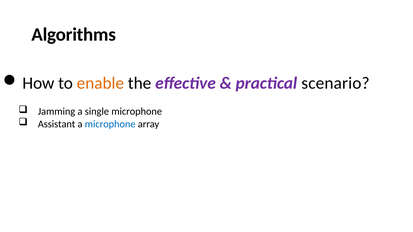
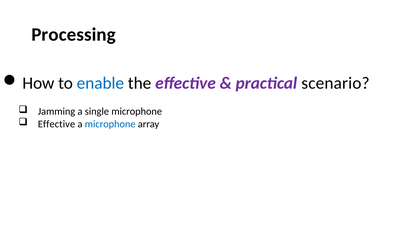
Algorithms: Algorithms -> Processing (74, 35)
enable colour: orange -> blue (100, 83)
Assistant: Assistant -> Effective (57, 124)
